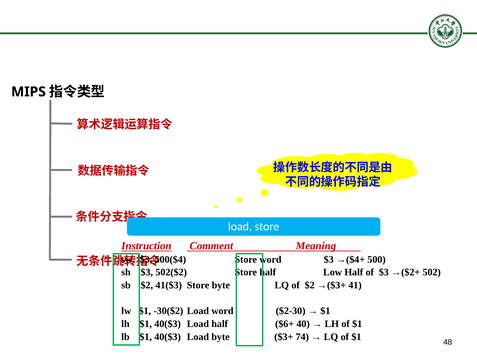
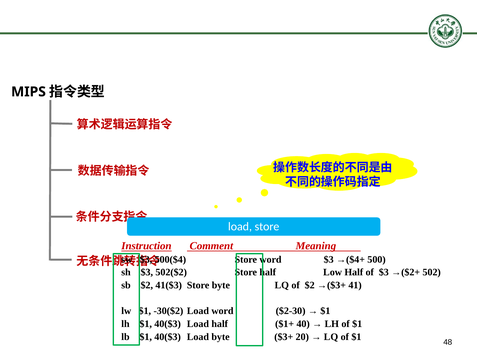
$6+: $6+ -> $1+ (285, 325)
74: 74 -> 20 (302, 338)
